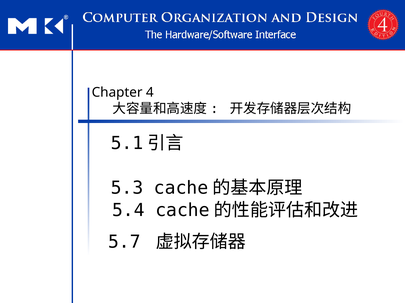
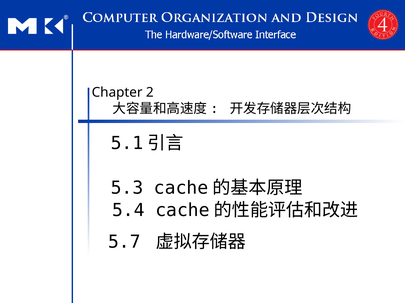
4: 4 -> 2 (150, 93)
